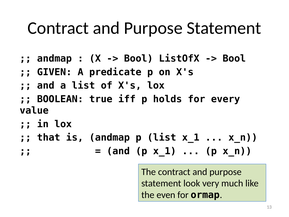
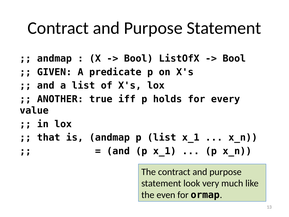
BOOLEAN: BOOLEAN -> ANOTHER (60, 99)
